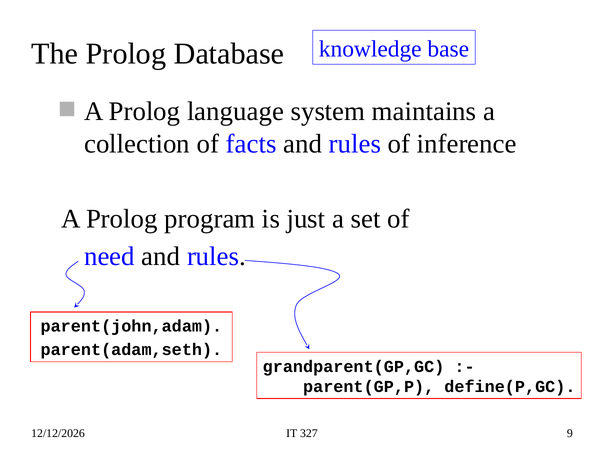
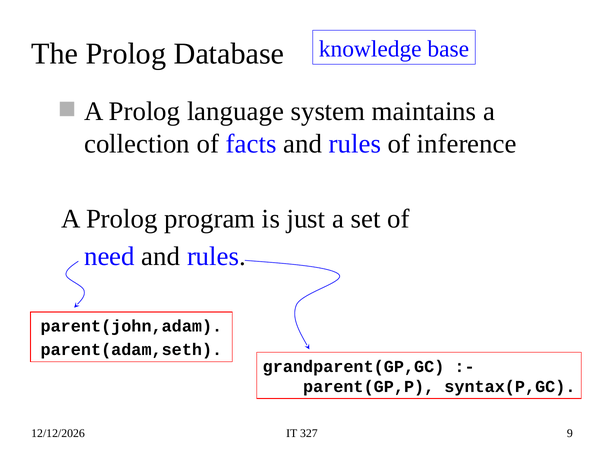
define(P,GC: define(P,GC -> syntax(P,GC (510, 387)
